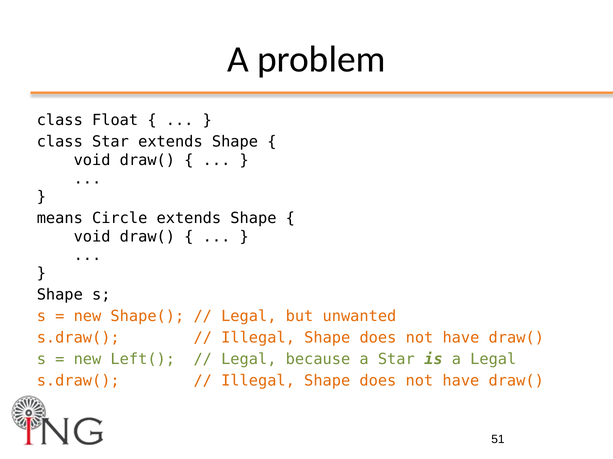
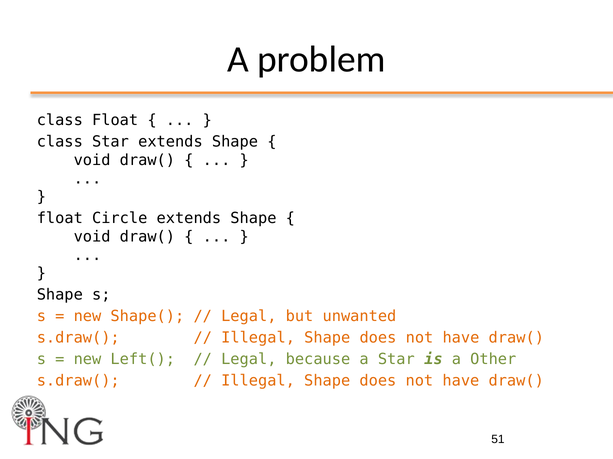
means: means -> float (60, 219)
a Legal: Legal -> Other (493, 360)
